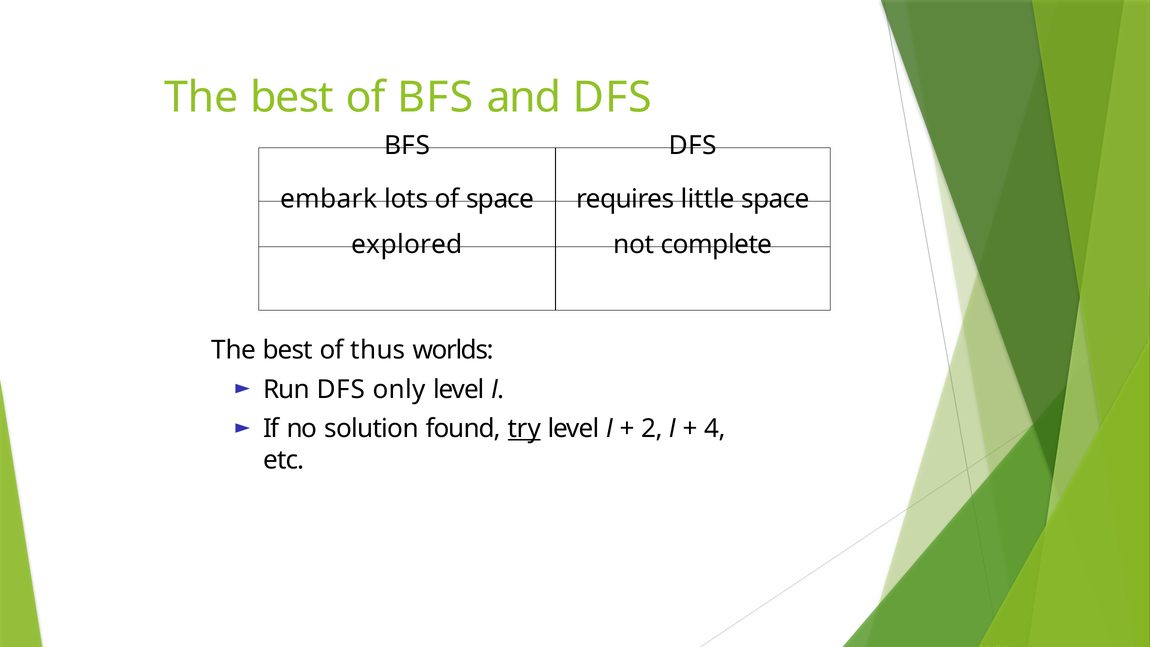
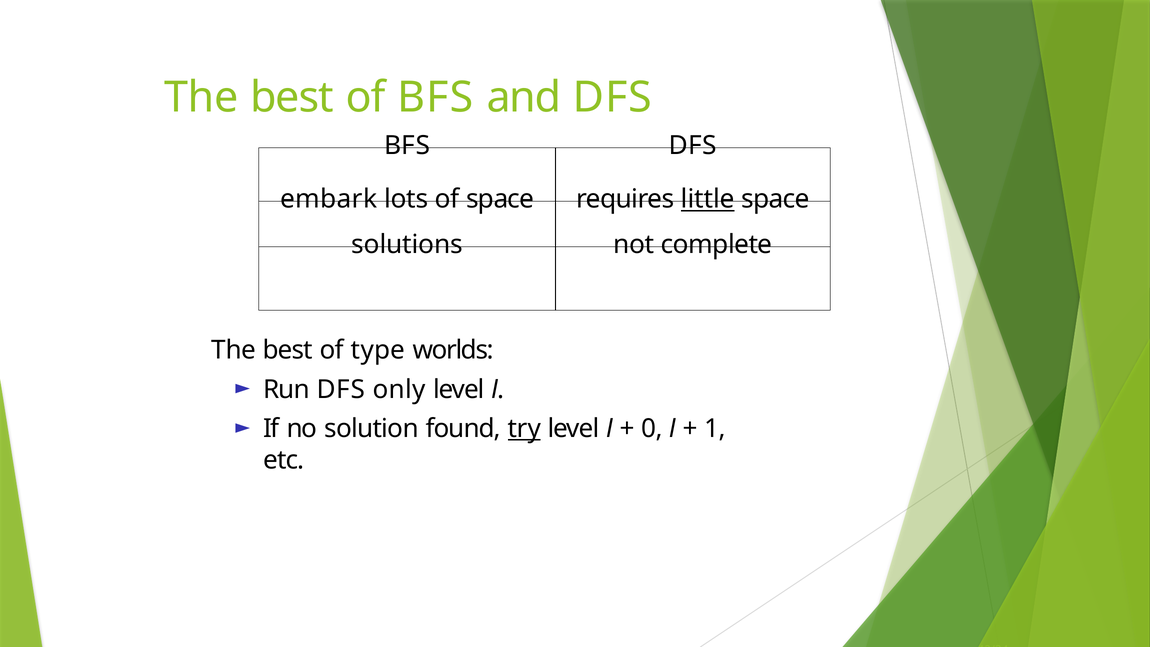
little underline: none -> present (708, 199)
explored: explored -> solutions (407, 245)
thus: thus -> type (378, 350)
2: 2 -> 0 (652, 429)
4: 4 -> 1 (715, 429)
